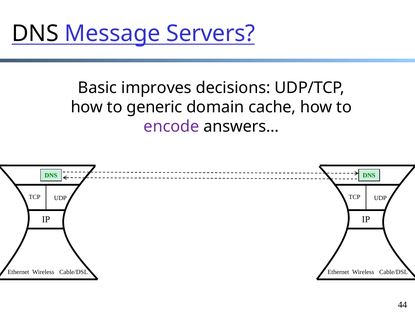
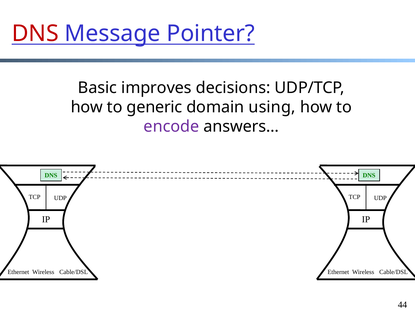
DNS colour: black -> red (35, 34)
Servers: Servers -> Pointer (211, 34)
cache: cache -> using (272, 107)
